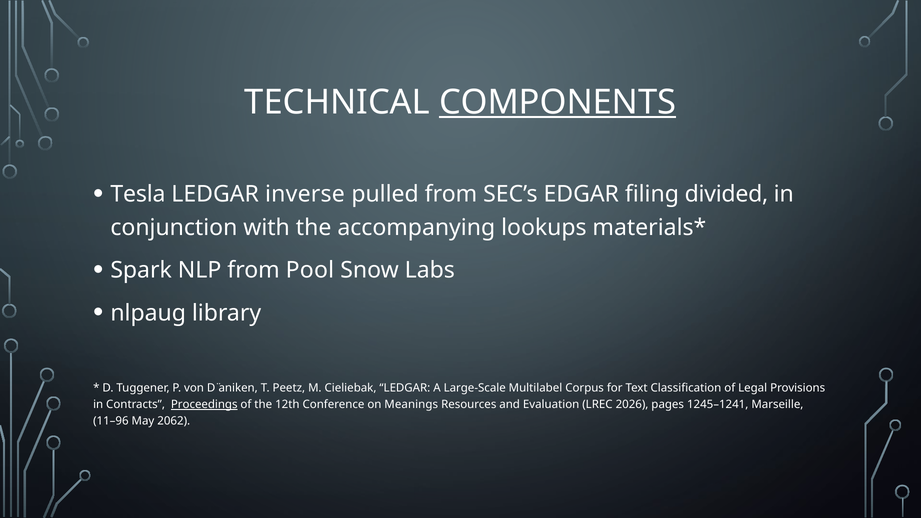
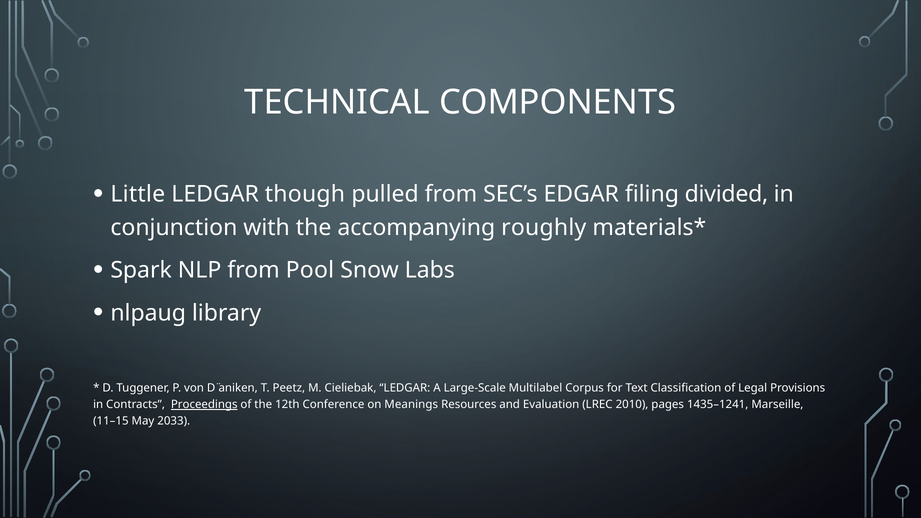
COMPONENTS underline: present -> none (558, 102)
Tesla: Tesla -> Little (138, 194)
inverse: inverse -> though (305, 194)
lookups: lookups -> roughly (544, 227)
2026: 2026 -> 2010 (632, 405)
1245–1241: 1245–1241 -> 1435–1241 (718, 405)
11–96: 11–96 -> 11–15 (111, 421)
2062: 2062 -> 2033 (174, 421)
